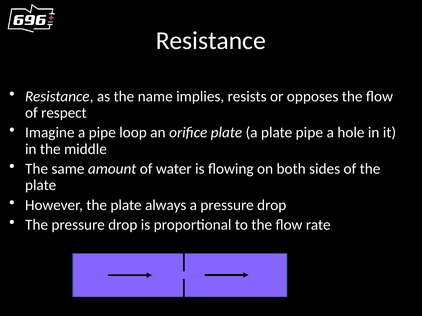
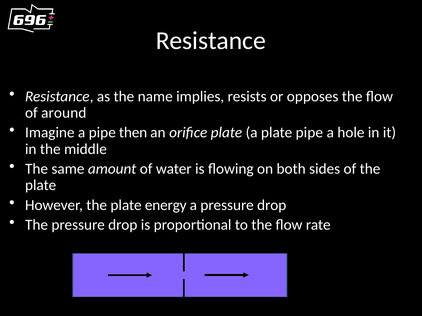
respect: respect -> around (64, 113)
loop: loop -> then (133, 133)
always: always -> energy (166, 205)
